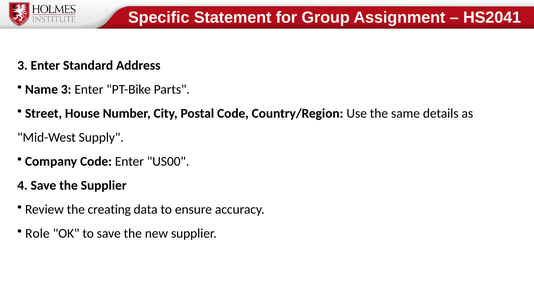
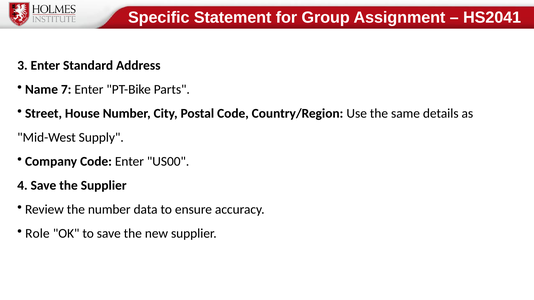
Name 3: 3 -> 7 (66, 90)
the creating: creating -> number (109, 210)
